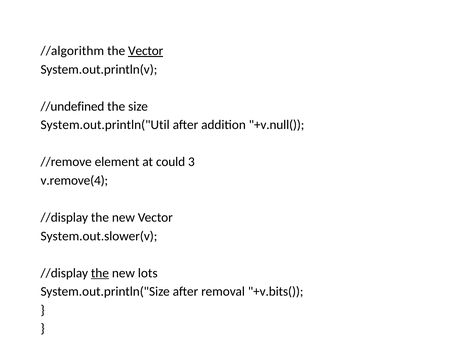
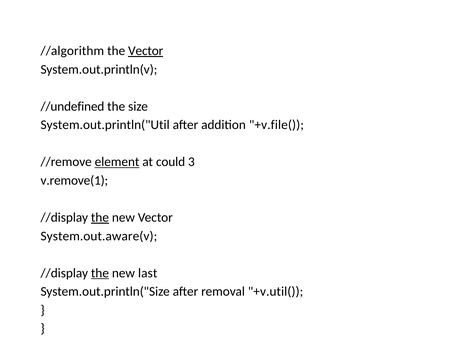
+v.null(: +v.null( -> +v.file( (276, 125)
element underline: none -> present (117, 162)
v.remove(4: v.remove(4 -> v.remove(1 (74, 180)
the underline: none -> present (100, 217)
System.out.slower(v: System.out.slower(v -> System.out.aware(v (99, 236)
lots: lots -> last (148, 273)
+v.bits(: +v.bits( -> +v.util( (276, 292)
